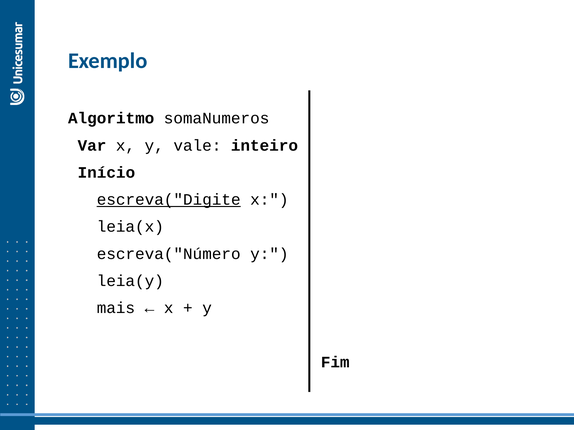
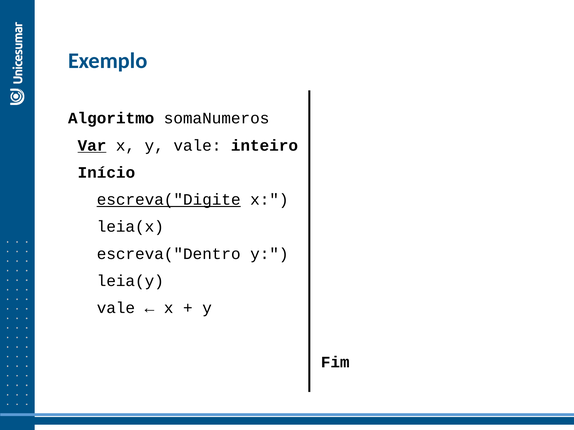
Var underline: none -> present (92, 146)
escreva("Número: escreva("Número -> escreva("Dentro (169, 254)
mais: mais -> vale (116, 308)
